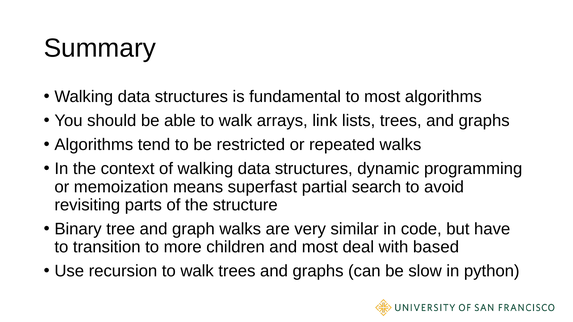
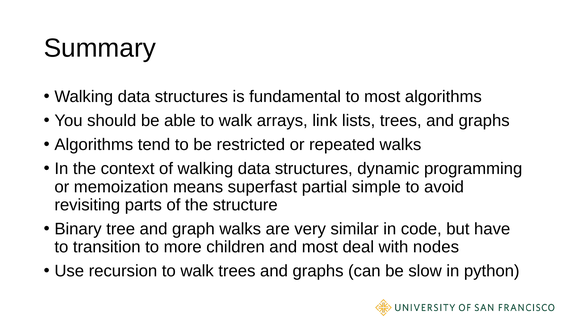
search: search -> simple (376, 187)
based: based -> nodes (436, 247)
